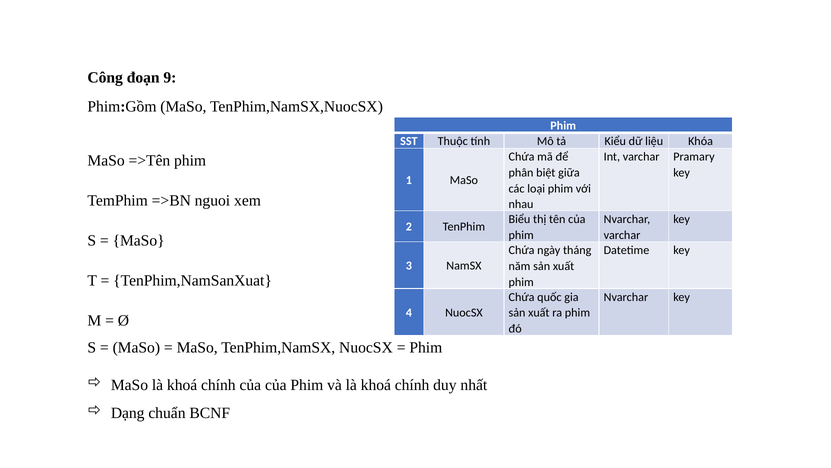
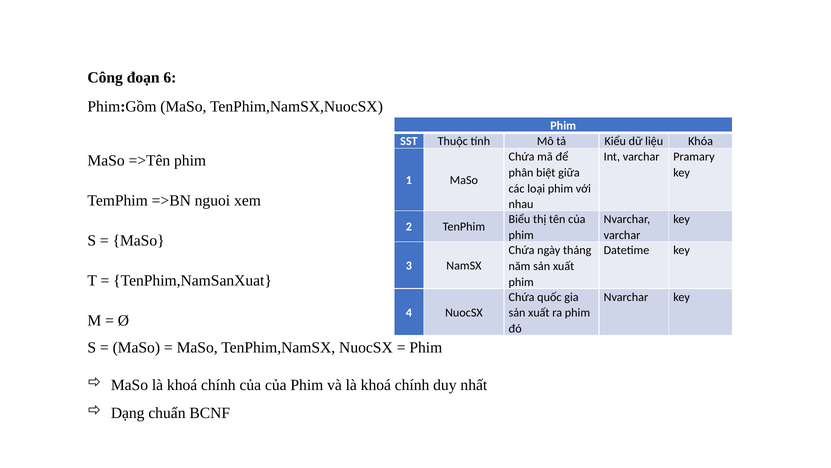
9: 9 -> 6 (170, 78)
